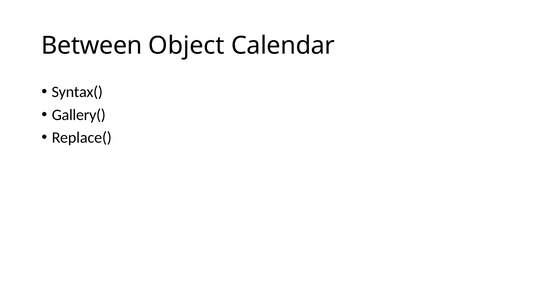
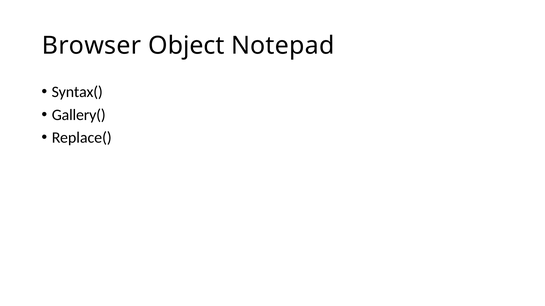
Between: Between -> Browser (92, 46)
Calendar: Calendar -> Notepad (283, 46)
